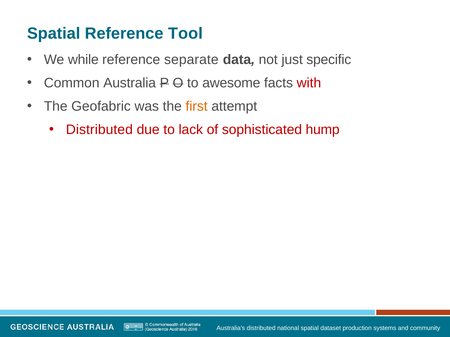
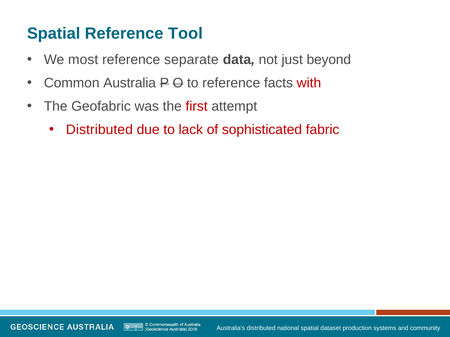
while: while -> most (83, 60)
specific: specific -> beyond (329, 60)
to awesome: awesome -> reference (231, 83)
first colour: orange -> red (197, 106)
hump: hump -> fabric (323, 130)
